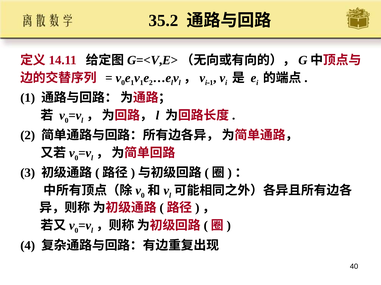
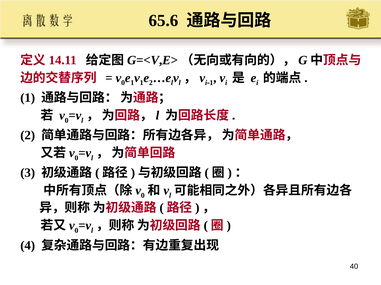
35.2: 35.2 -> 65.6 (163, 21)
